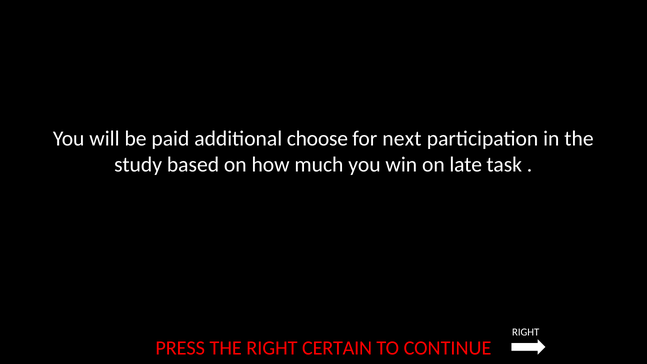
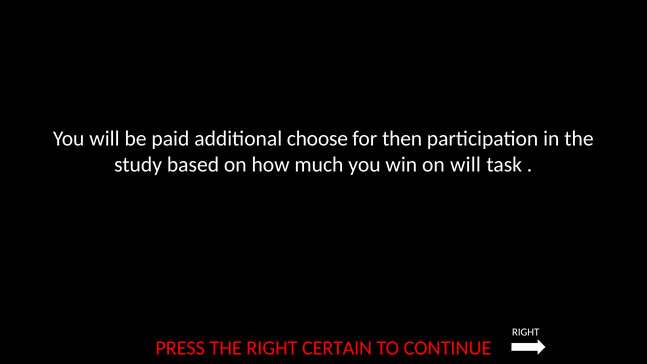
next: next -> then (402, 139)
on late: late -> will (465, 165)
